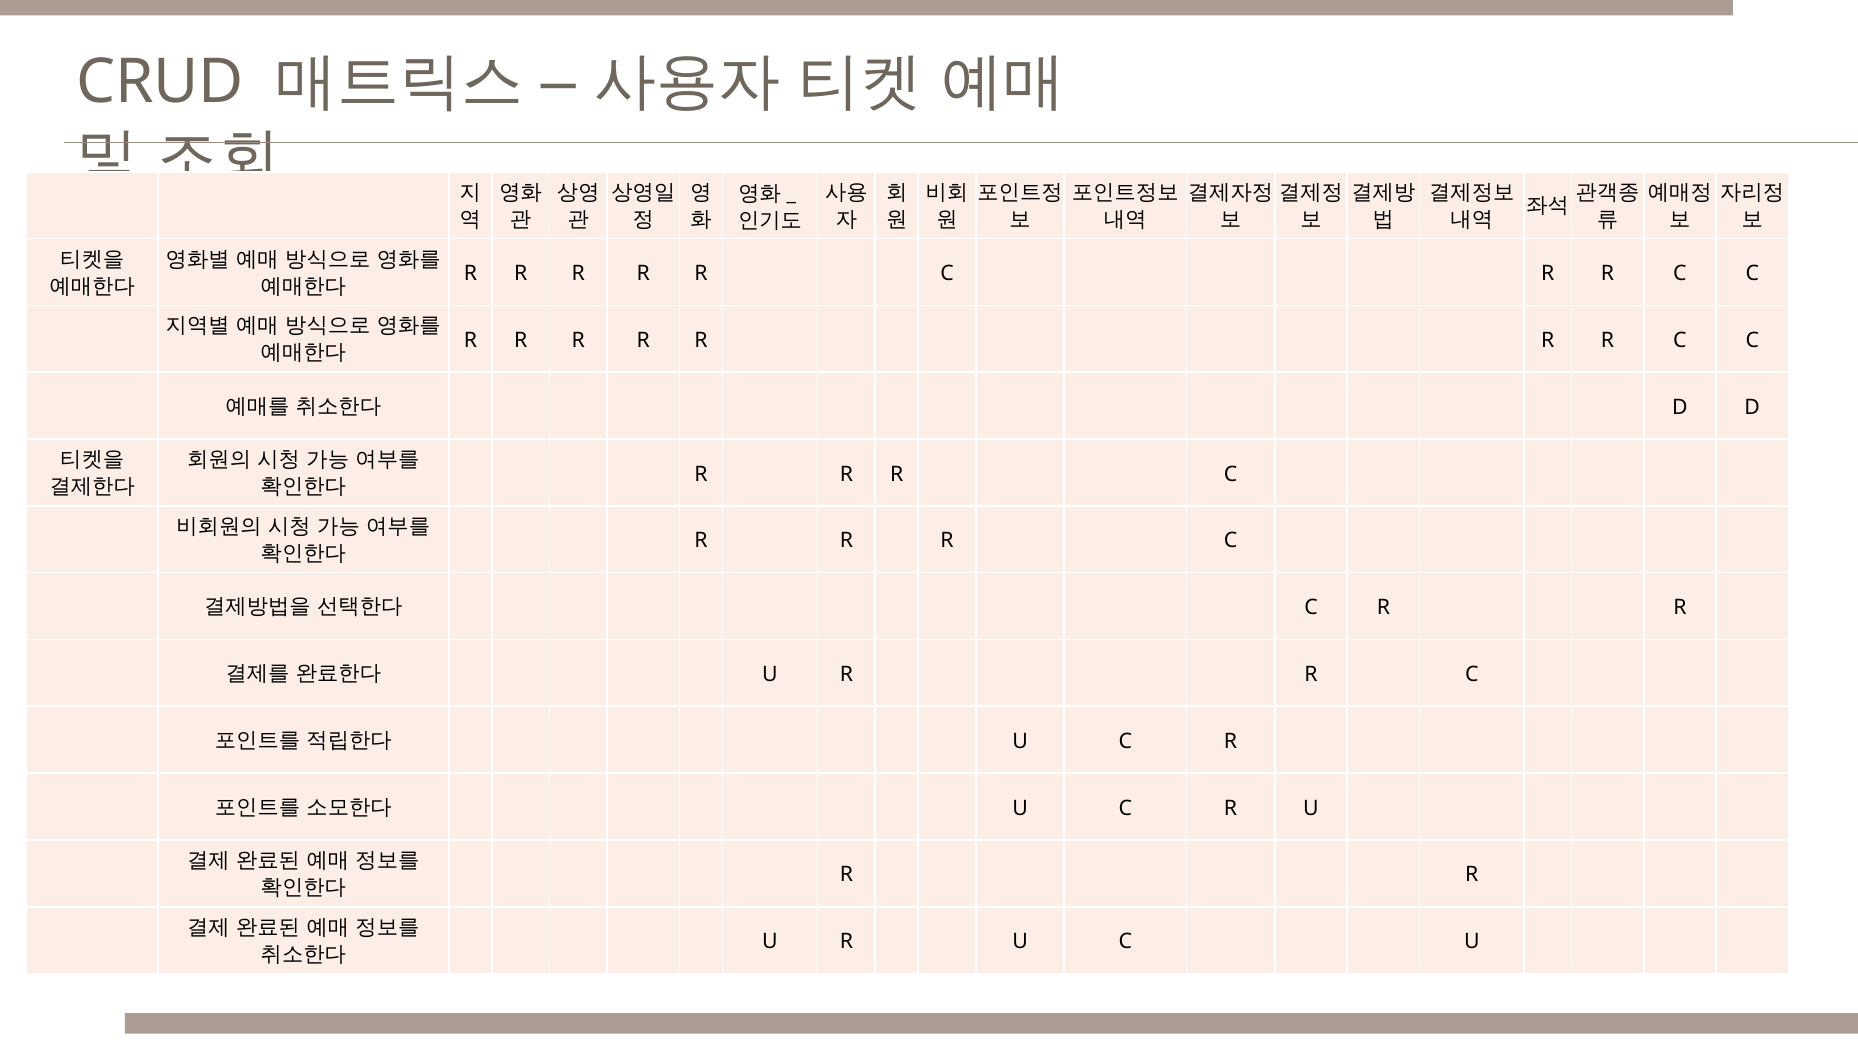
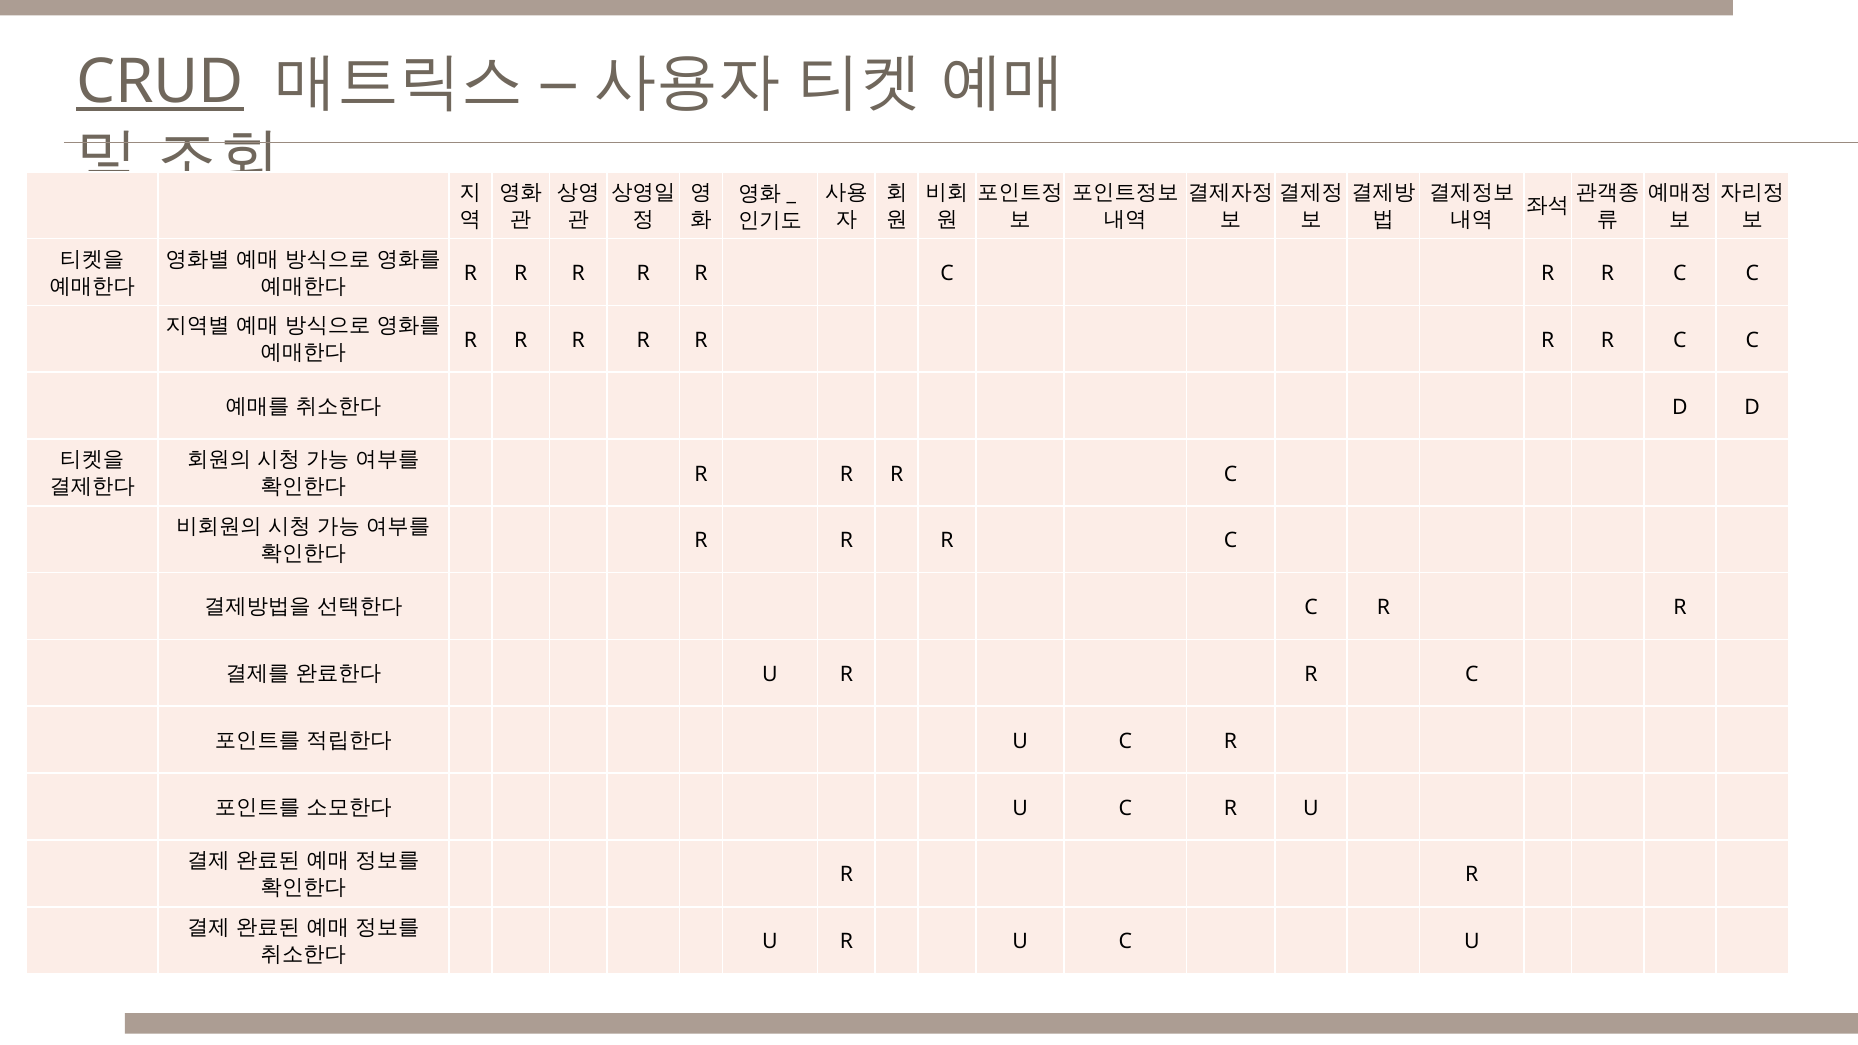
CRUD underline: none -> present (160, 82)
